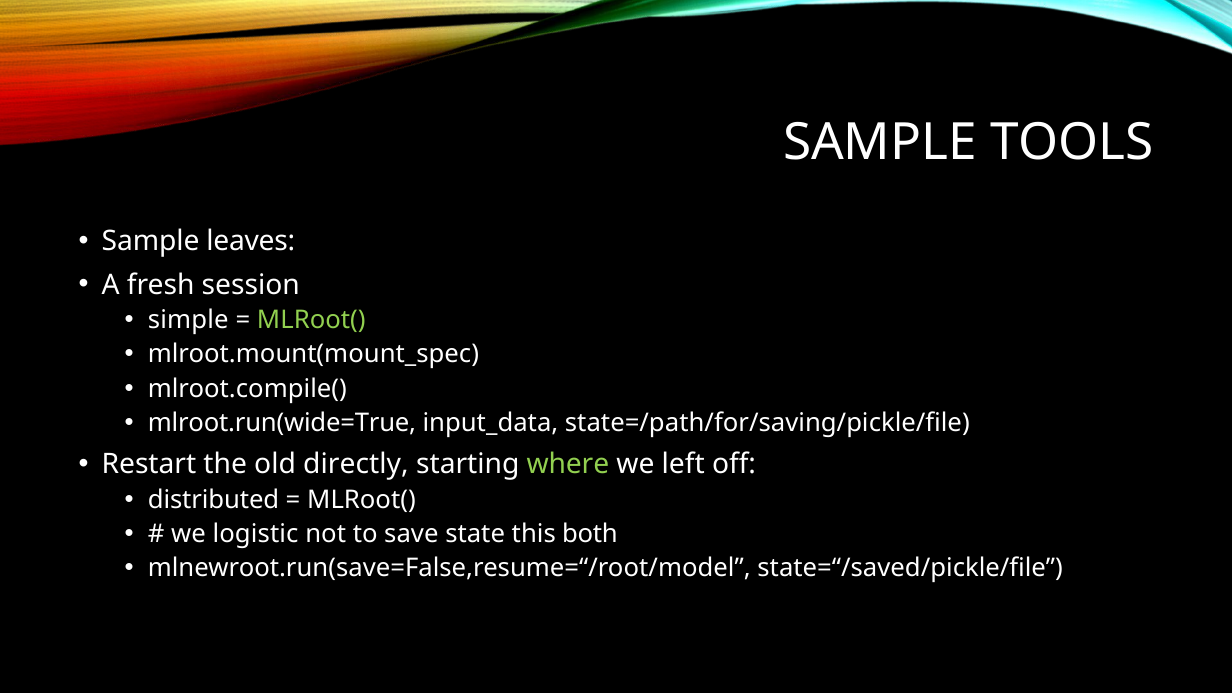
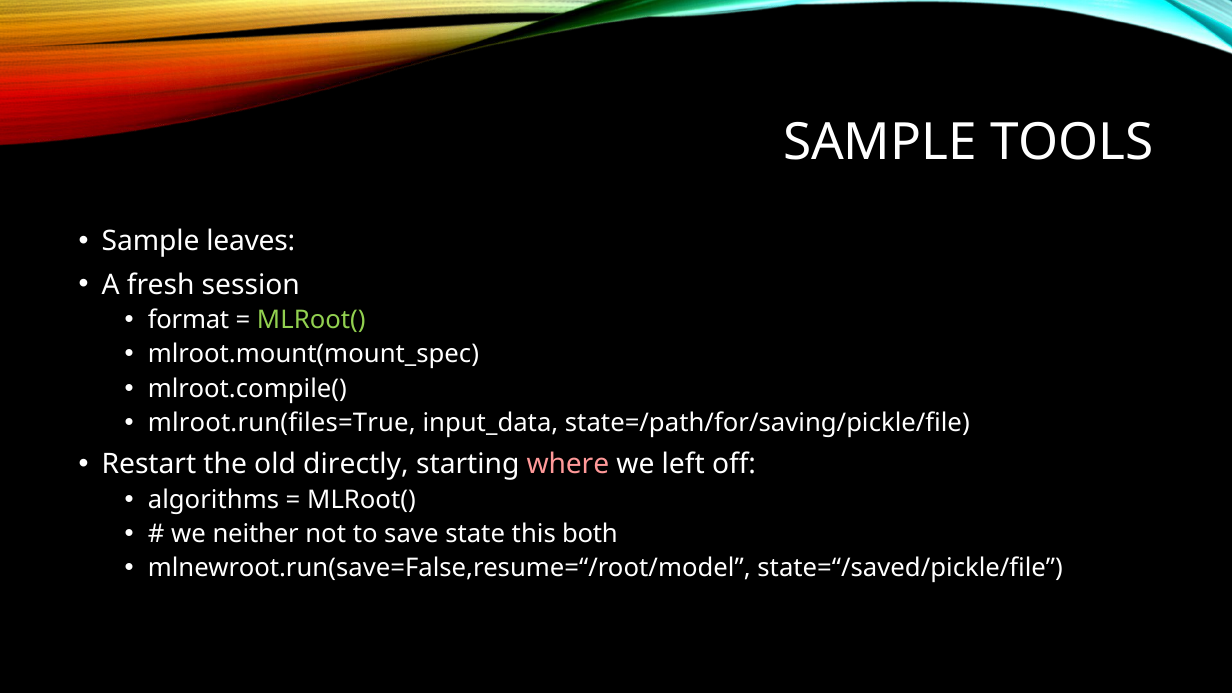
simple: simple -> format (188, 320)
mlroot.run(wide=True: mlroot.run(wide=True -> mlroot.run(files=True (282, 423)
where colour: light green -> pink (568, 465)
distributed: distributed -> algorithms (213, 500)
logistic: logistic -> neither (256, 534)
